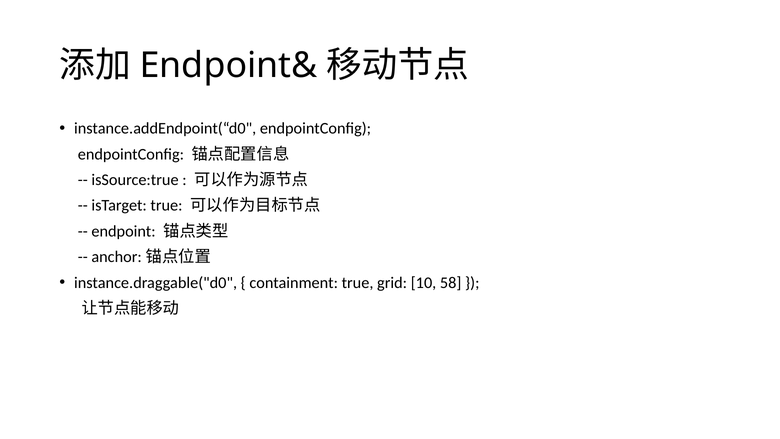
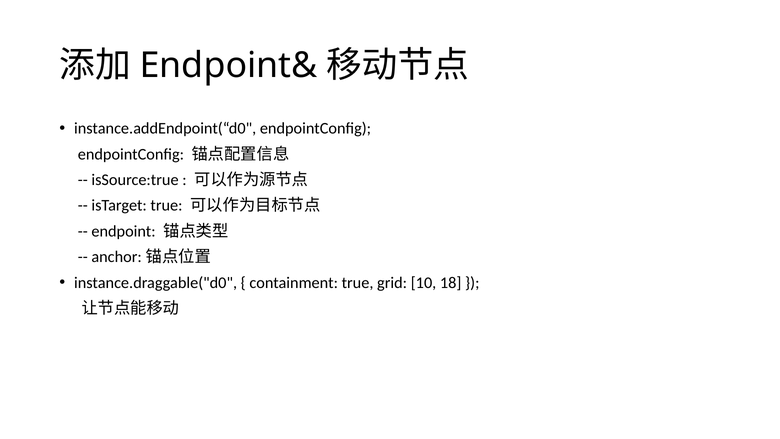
58: 58 -> 18 (451, 282)
